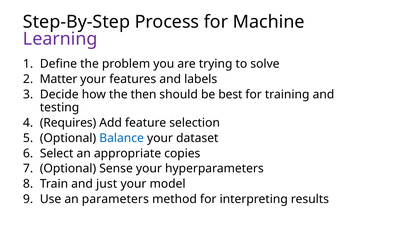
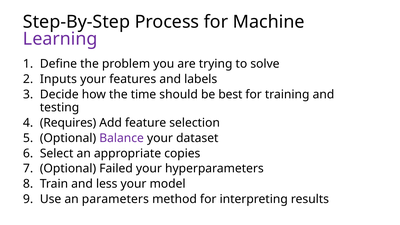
Matter: Matter -> Inputs (58, 79)
then: then -> time (143, 94)
Balance colour: blue -> purple (122, 138)
Sense: Sense -> Failed (116, 169)
just: just -> less (107, 184)
